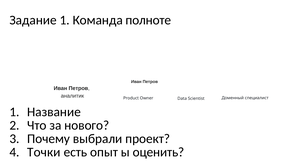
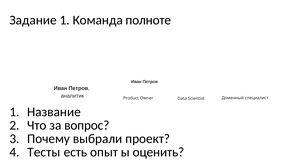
нового: нового -> вопрос (87, 125)
Точки: Точки -> Тесты (44, 152)
